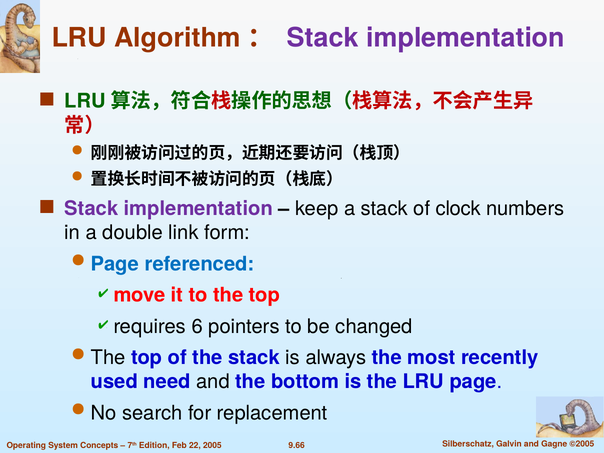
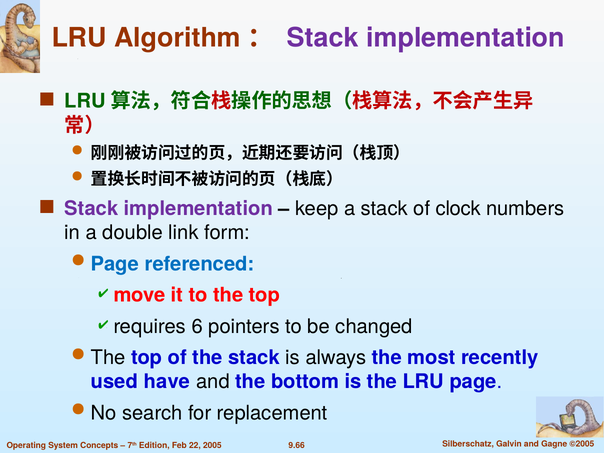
need: need -> have (167, 382)
